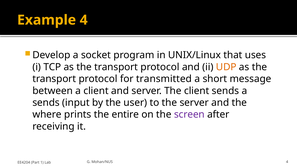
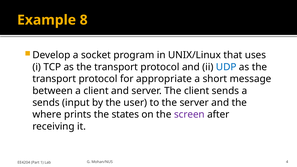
Example 4: 4 -> 8 (84, 20)
UDP colour: orange -> blue (226, 67)
transmitted: transmitted -> appropriate (164, 79)
entire: entire -> states (125, 115)
